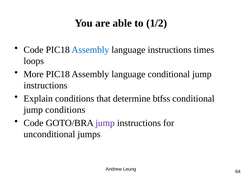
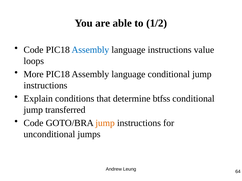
times: times -> value (204, 50)
jump conditions: conditions -> transferred (65, 110)
jump colour: purple -> orange (105, 123)
